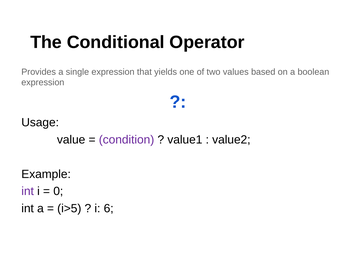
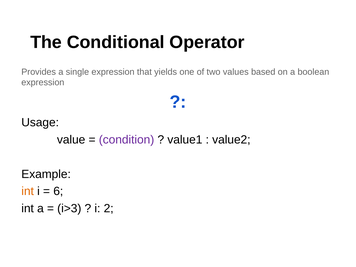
int colour: purple -> orange (28, 191)
0: 0 -> 6 (58, 191)
i>5: i>5 -> i>3 (69, 209)
6: 6 -> 2 (109, 209)
